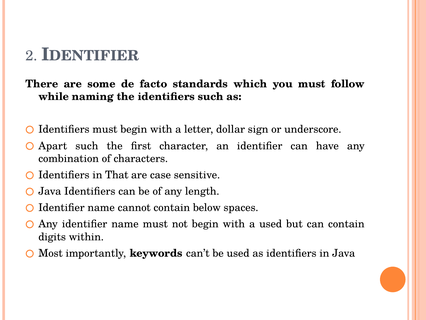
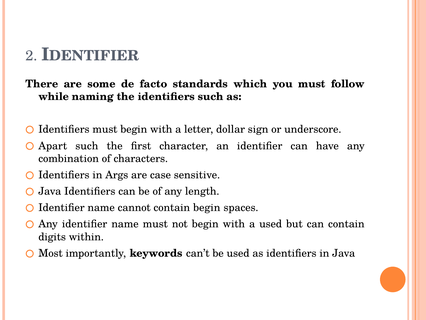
That: That -> Args (117, 175)
contain below: below -> begin (207, 207)
